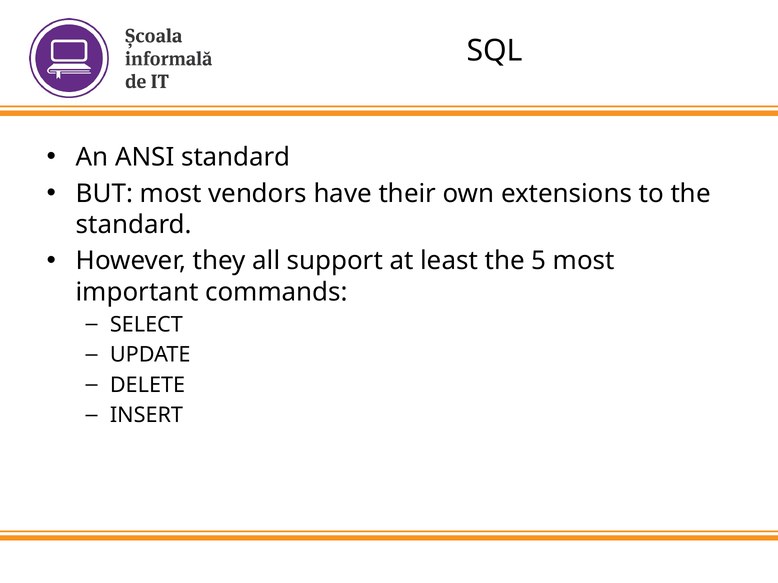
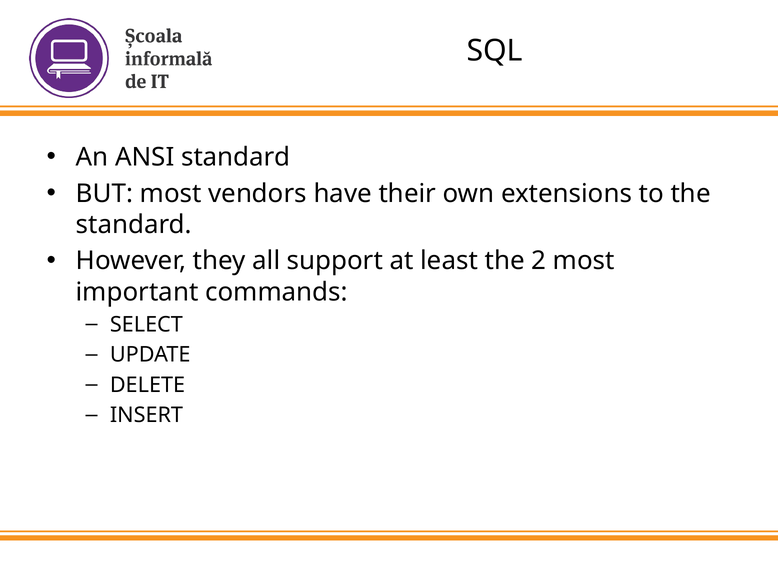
5: 5 -> 2 (539, 261)
